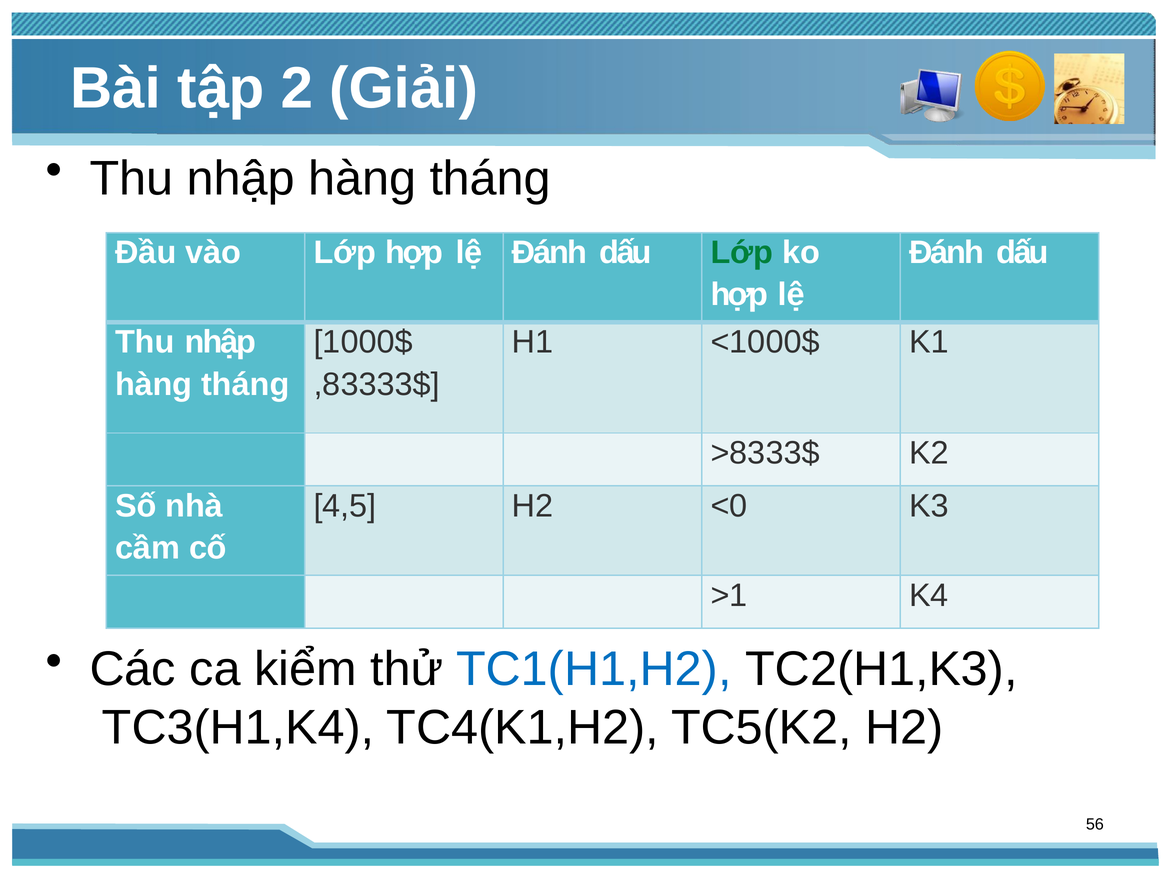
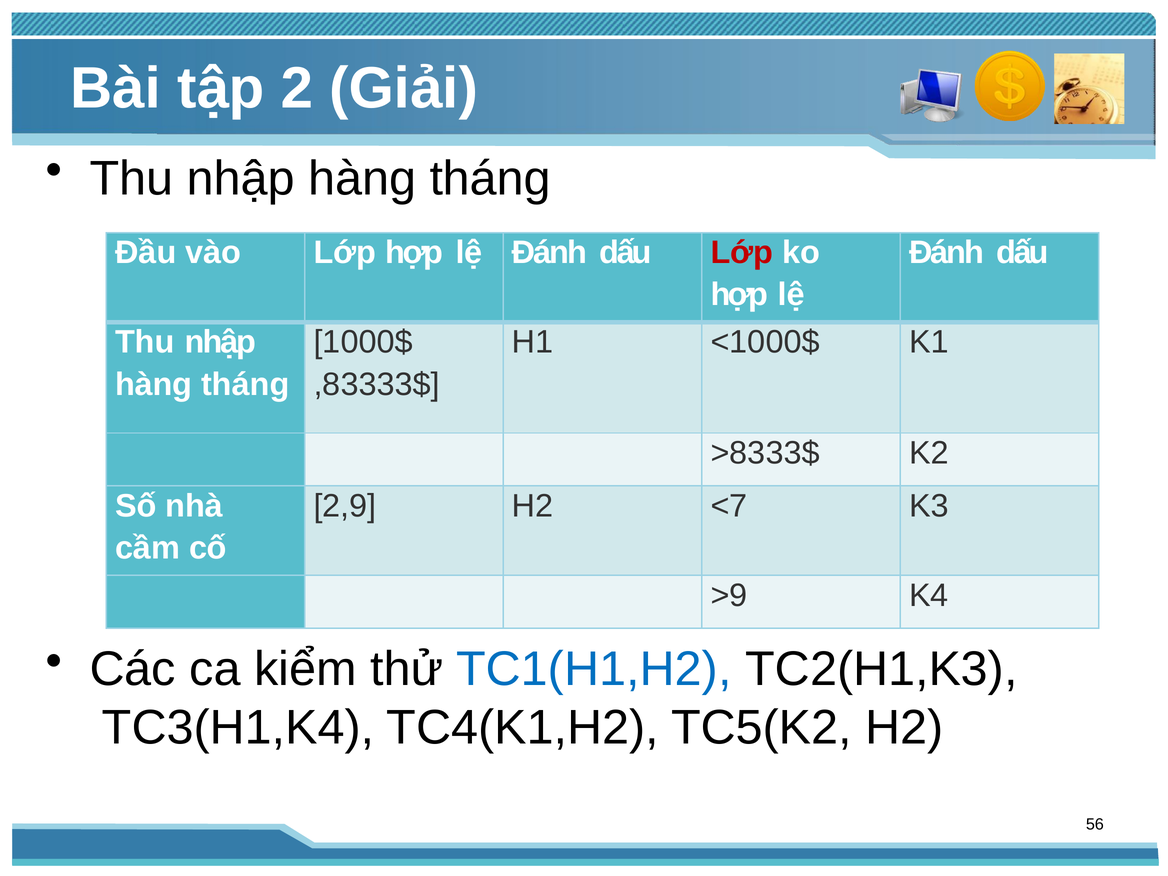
Lớp colour: green -> red (742, 253)
4,5: 4,5 -> 2,9 (345, 506)
<0: <0 -> <7 (729, 506)
>1: >1 -> >9 (729, 595)
